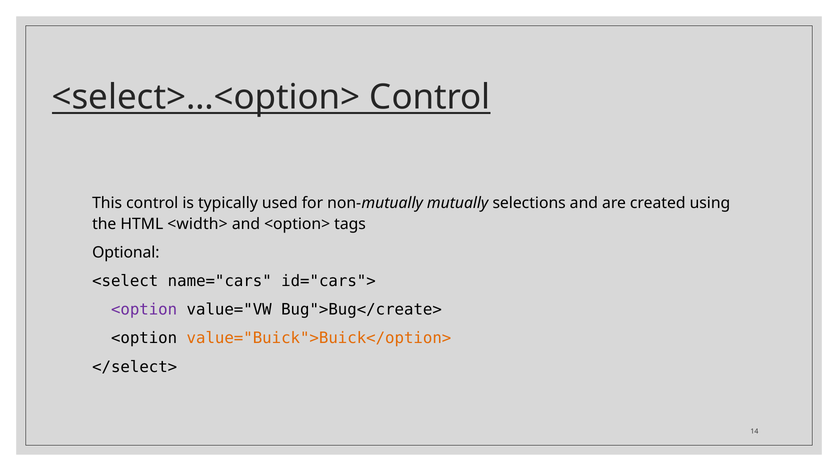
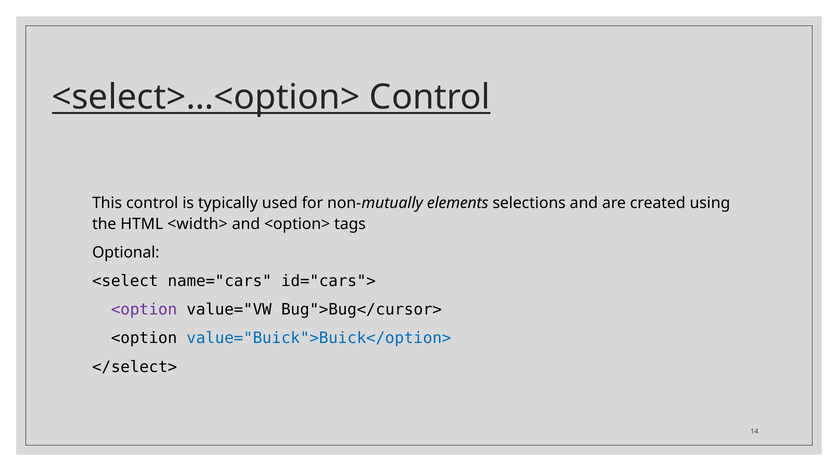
mutually: mutually -> elements (458, 203)
Bug">Bug</create>: Bug">Bug</create> -> Bug">Bug</cursor> (362, 310)
value="Buick">Buick</option> colour: orange -> blue (319, 339)
